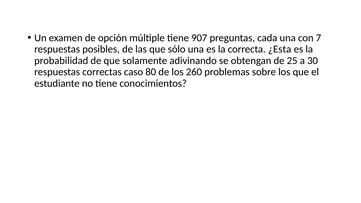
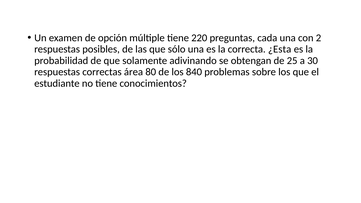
907: 907 -> 220 (199, 38)
7: 7 -> 2 (319, 38)
caso: caso -> área (134, 72)
260: 260 -> 840 (194, 72)
